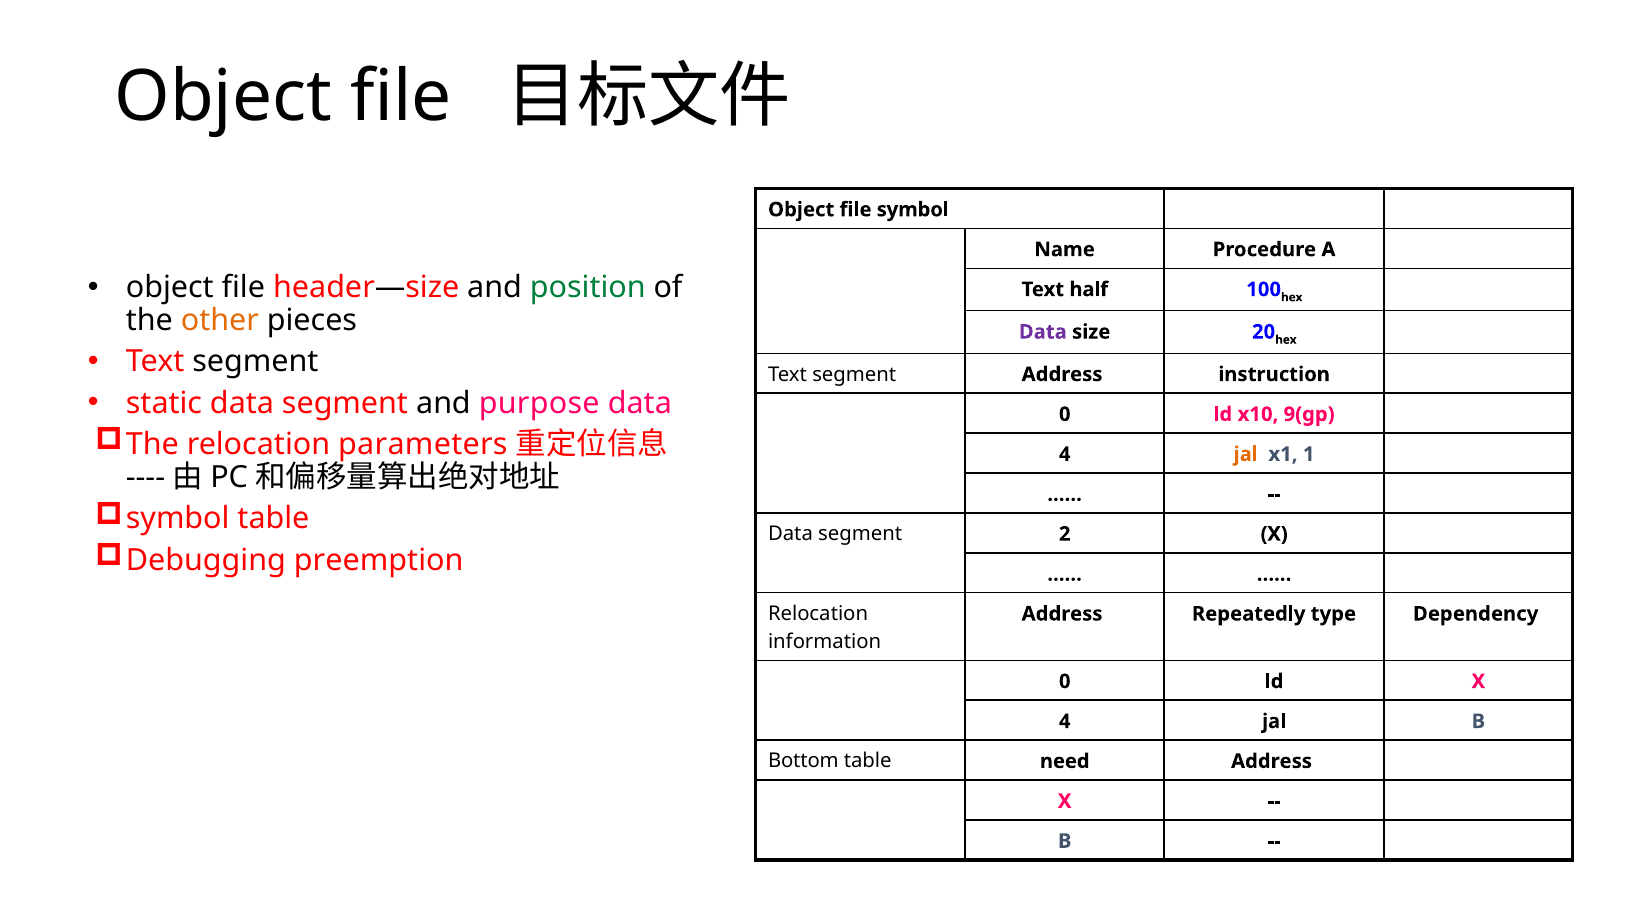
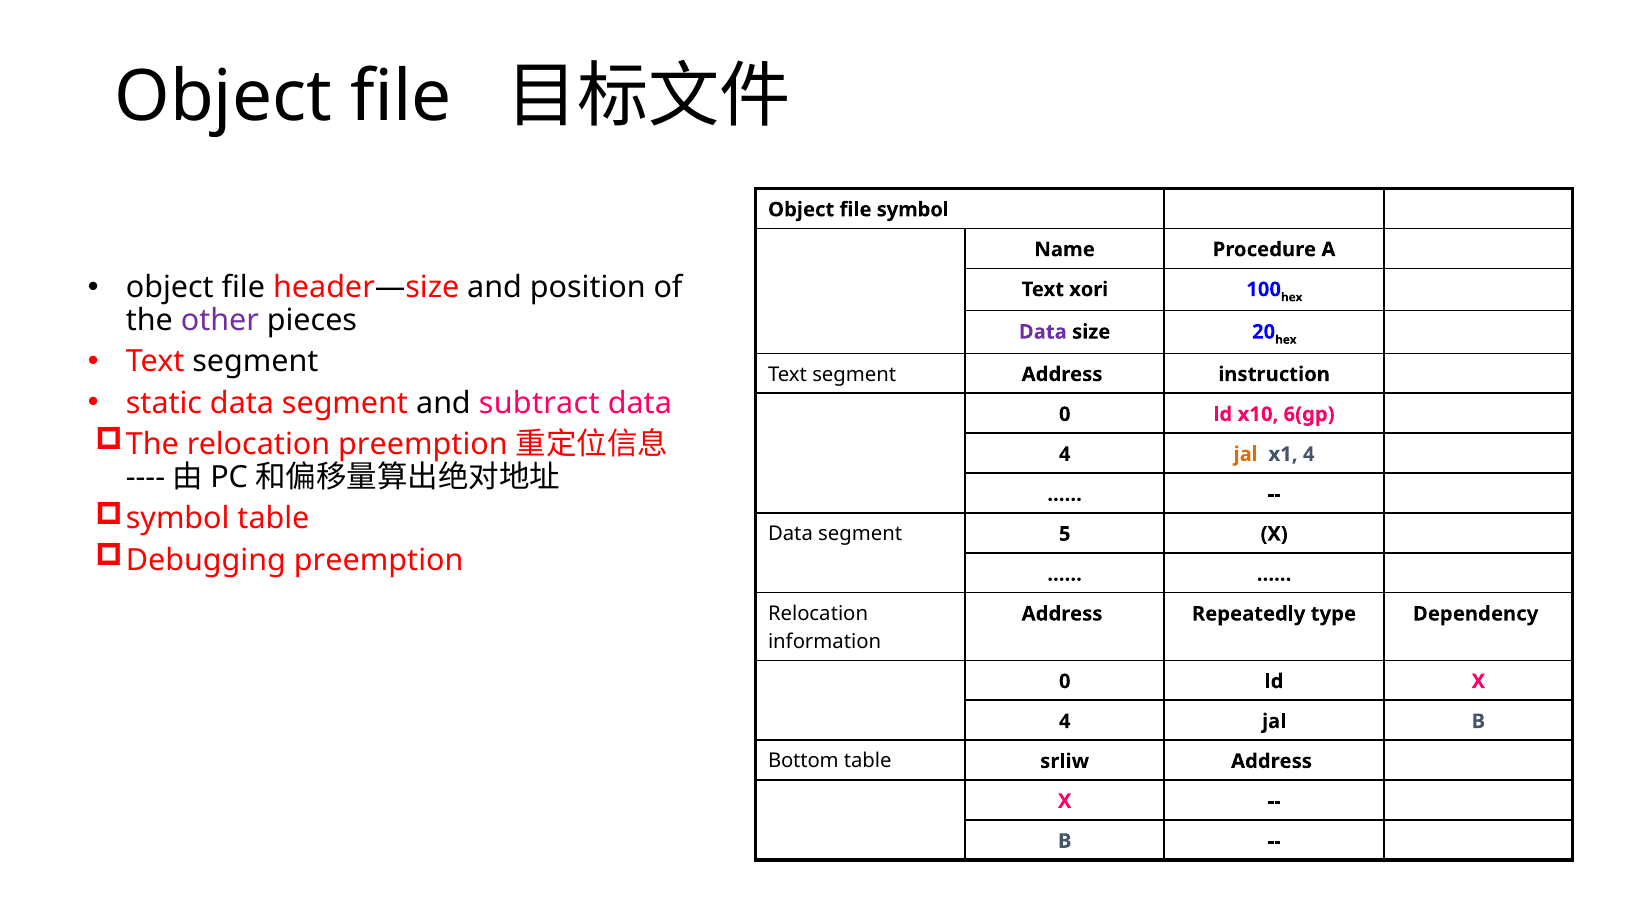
position colour: green -> black (588, 287)
half: half -> xori (1089, 290)
other colour: orange -> purple (220, 320)
purpose: purpose -> subtract (539, 403)
9(gp: 9(gp -> 6(gp (1309, 414)
relocation parameters: parameters -> preemption (423, 444)
x1 1: 1 -> 4 (1309, 454)
2: 2 -> 5 (1065, 534)
need: need -> srliw (1065, 761)
